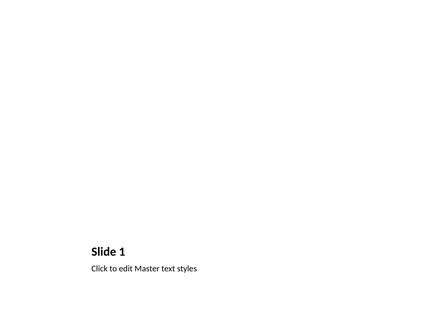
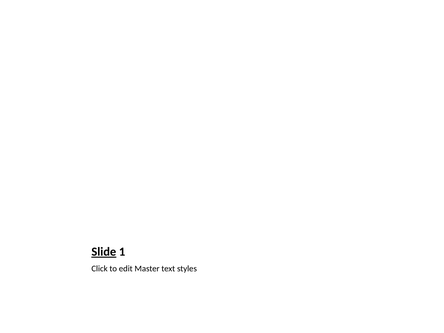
Slide underline: none -> present (104, 252)
